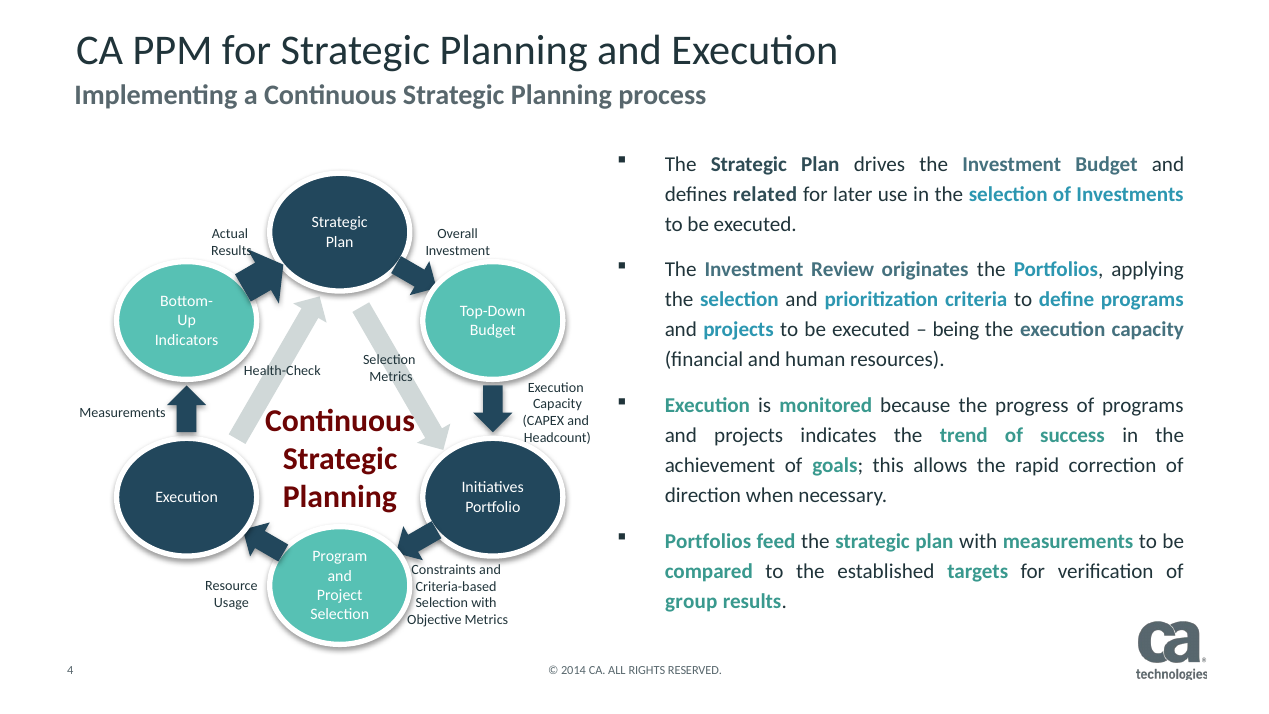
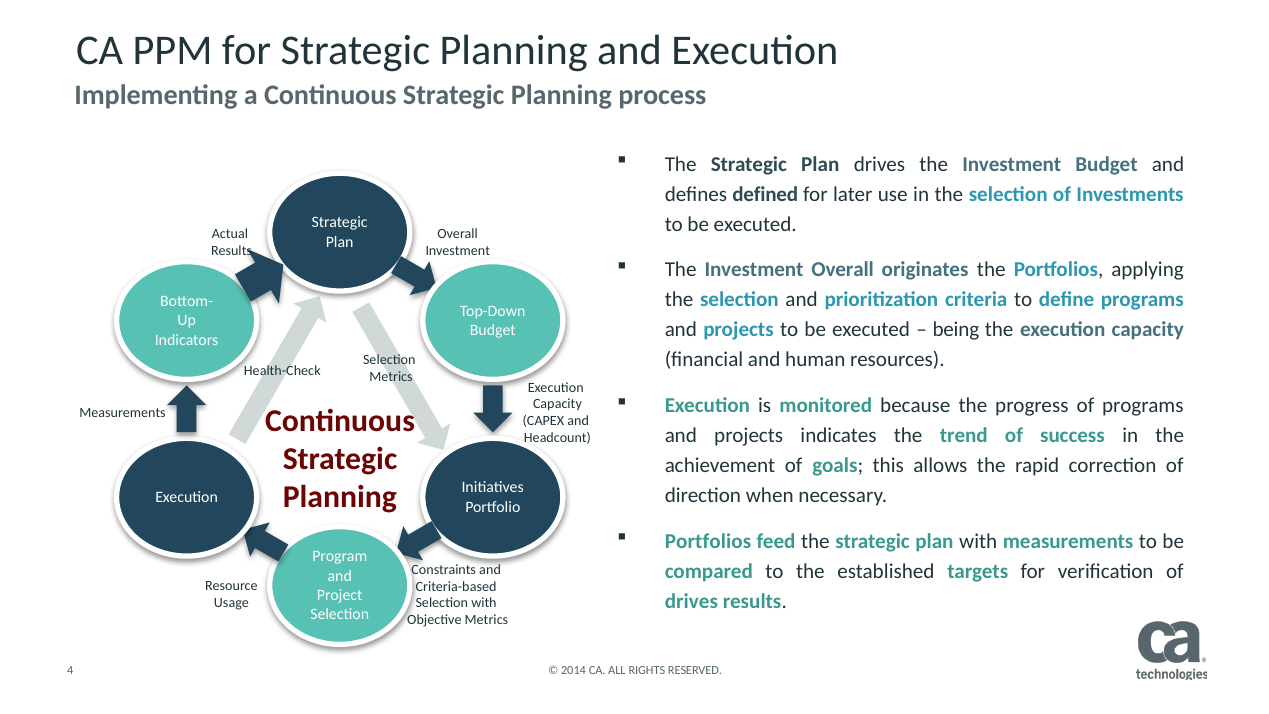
related: related -> defined (765, 194)
Investment Review: Review -> Overall (843, 270)
group: group -> drives (691, 602)
